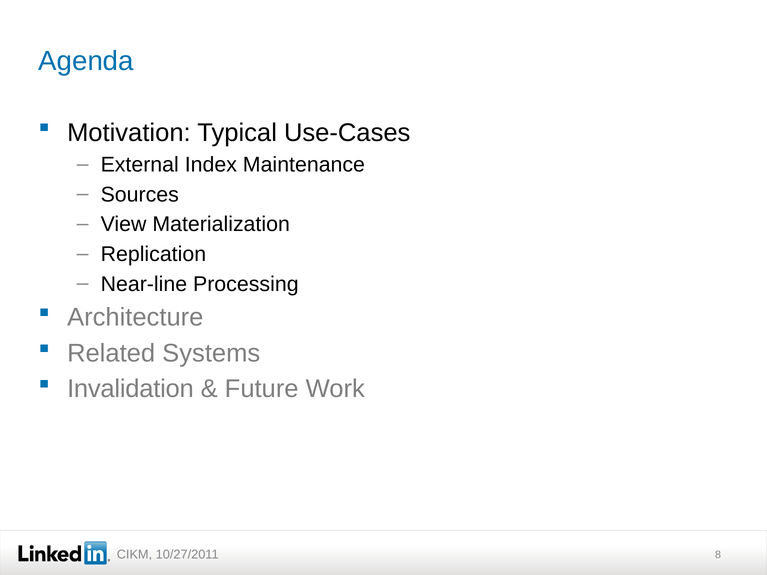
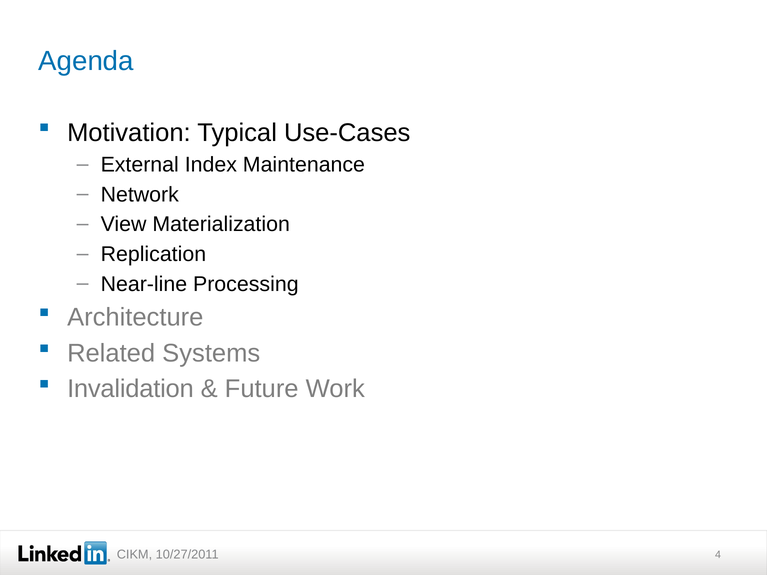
Sources: Sources -> Network (140, 195)
8: 8 -> 4 (718, 555)
